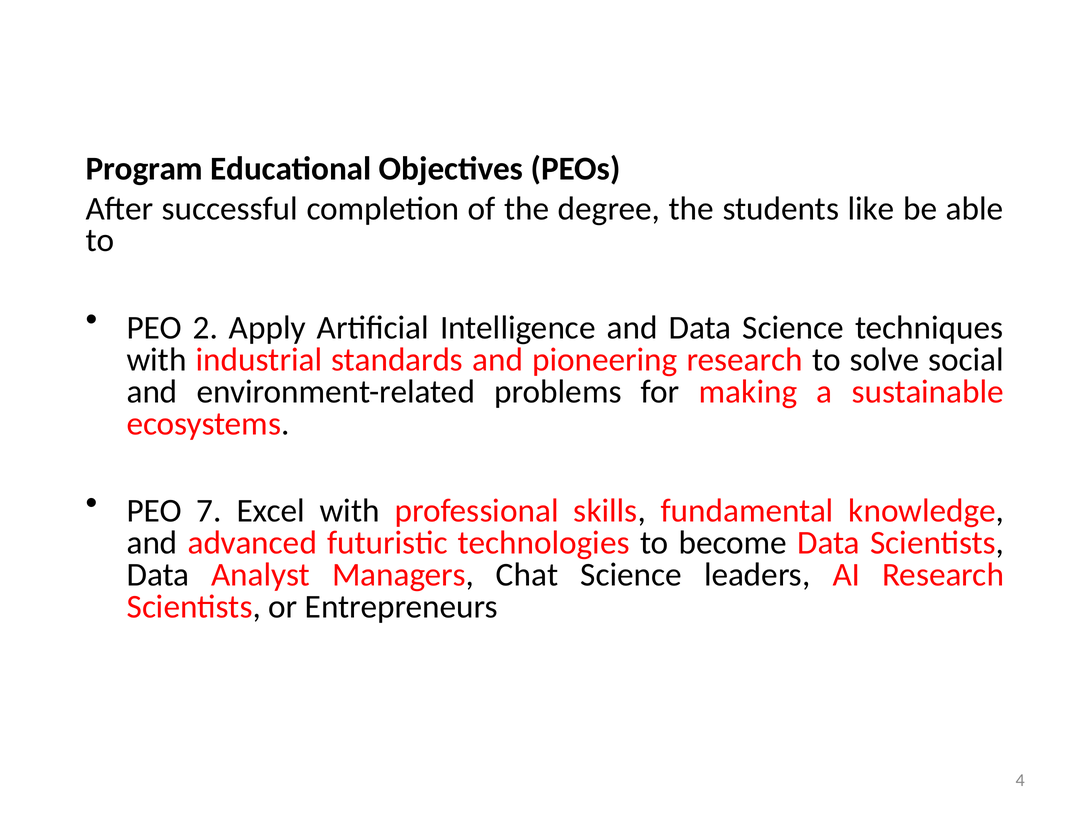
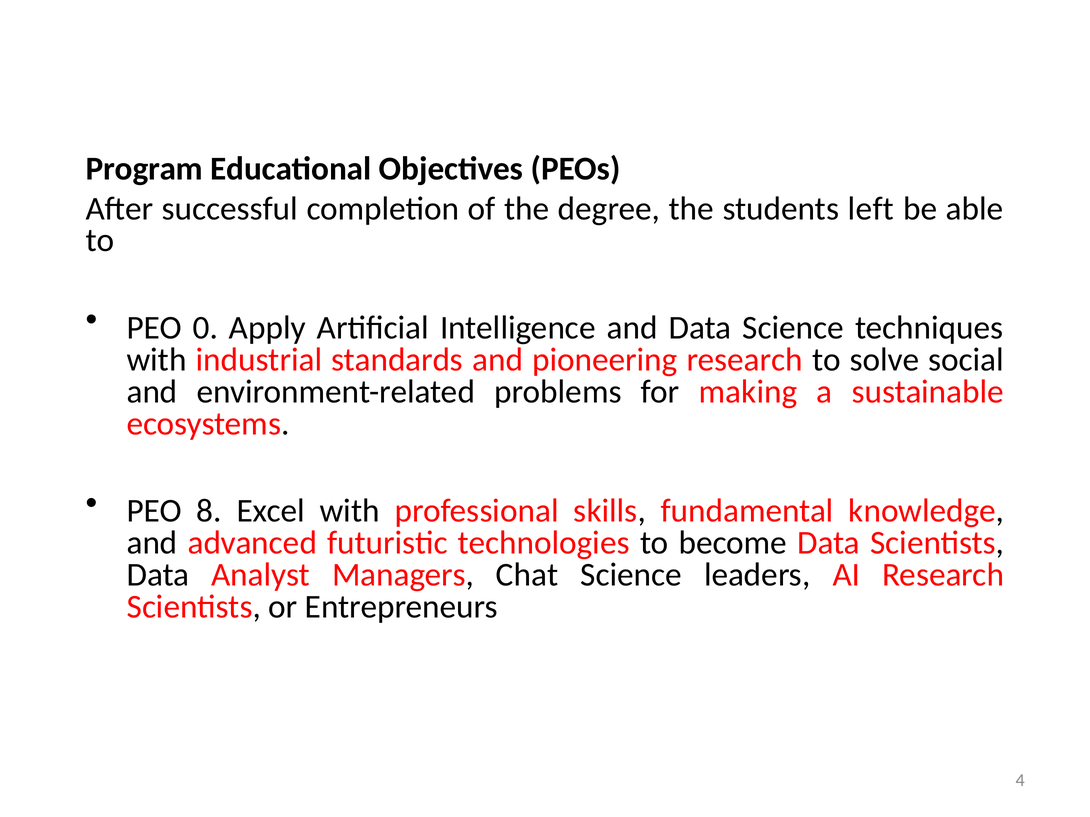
like: like -> left (871, 209)
2: 2 -> 0 (205, 328)
7: 7 -> 8 (209, 511)
